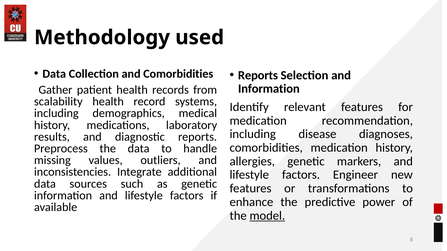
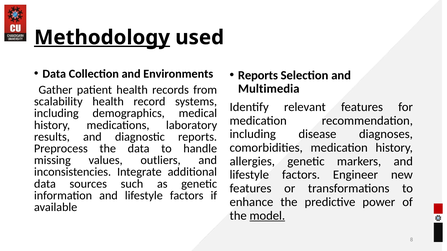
Methodology underline: none -> present (102, 38)
and Comorbidities: Comorbidities -> Environments (178, 74)
Information: Information -> Multimedia (269, 89)
